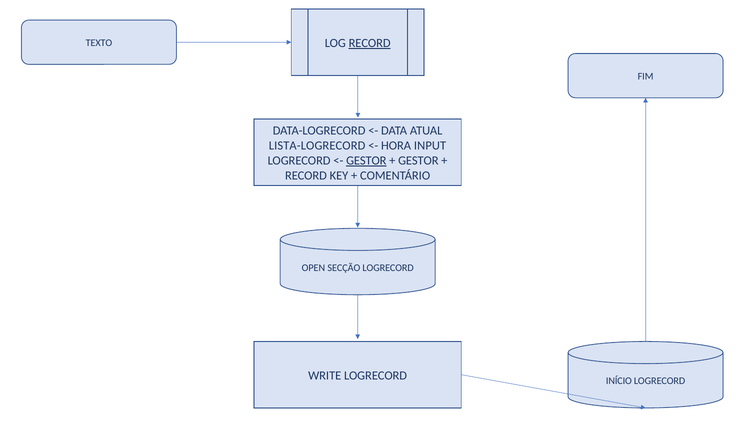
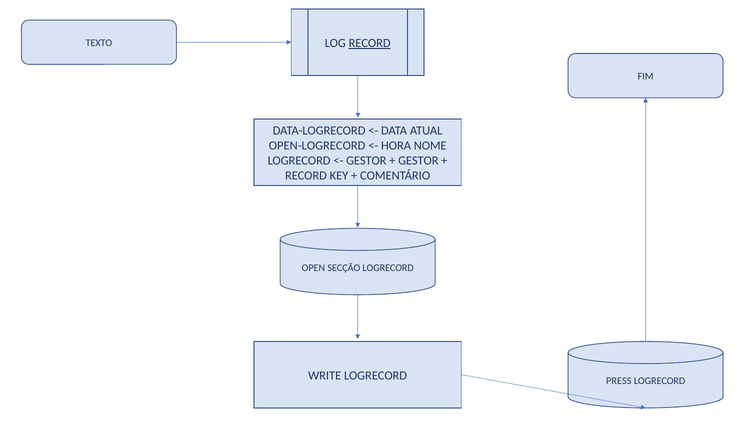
LISTA-LOGRECORD: LISTA-LOGRECORD -> OPEN-LOGRECORD (317, 146)
INPUT: INPUT -> NOME (430, 146)
GESTOR underline: present -> none (366, 161)
INÍCIO: INÍCIO -> PRESS (619, 381)
